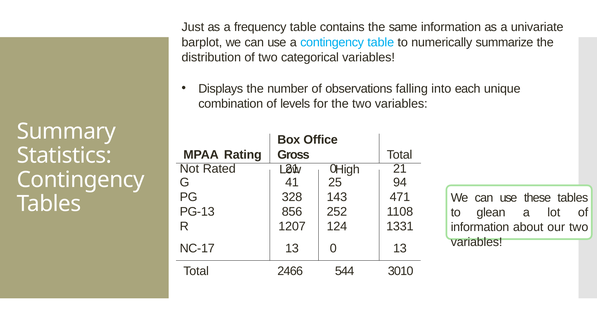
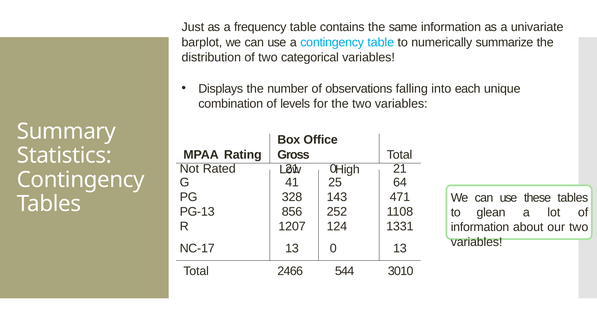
94: 94 -> 64 (400, 182)
